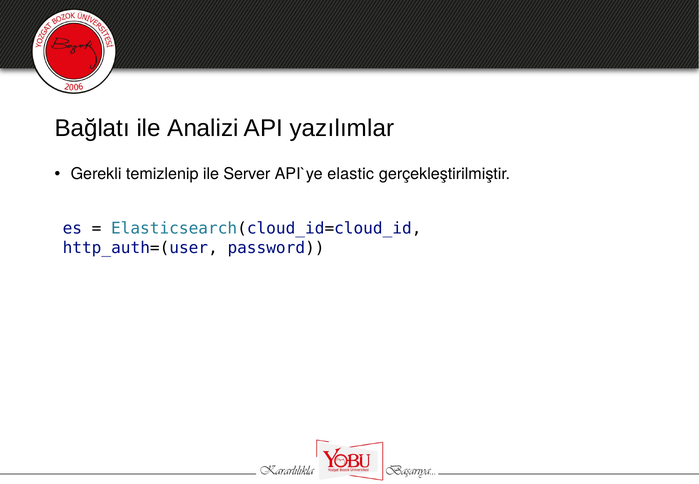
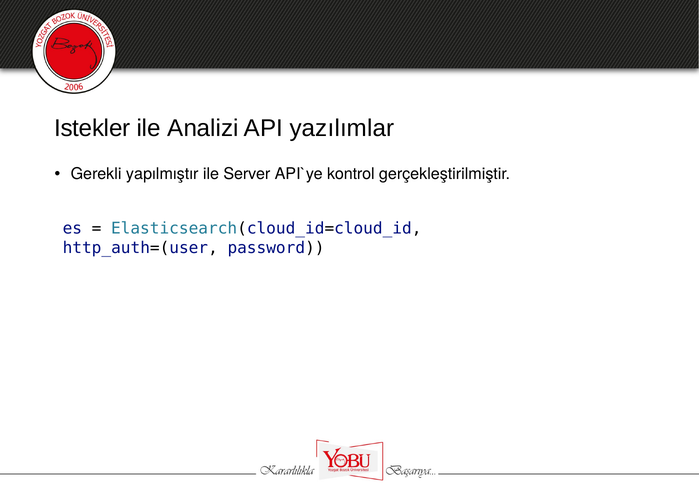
Bağlatı: Bağlatı -> Istekler (92, 128)
temizlenip: temizlenip -> yapılmıştır (162, 174)
elastic: elastic -> kontrol (351, 174)
